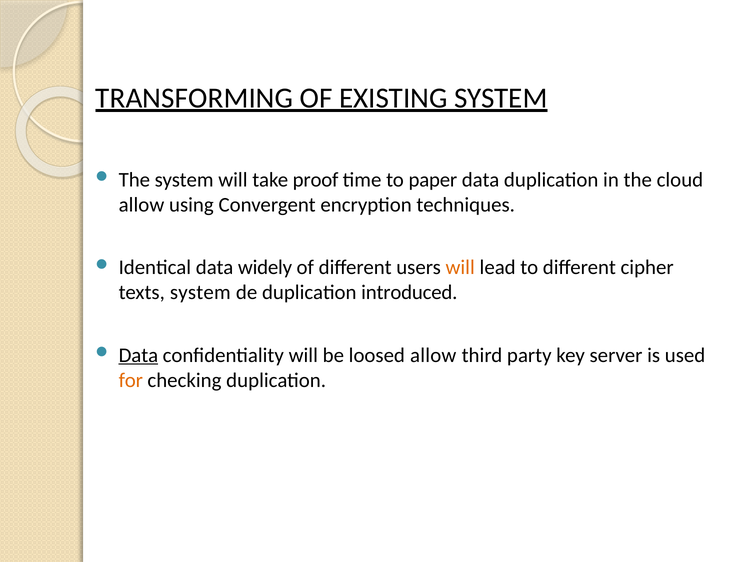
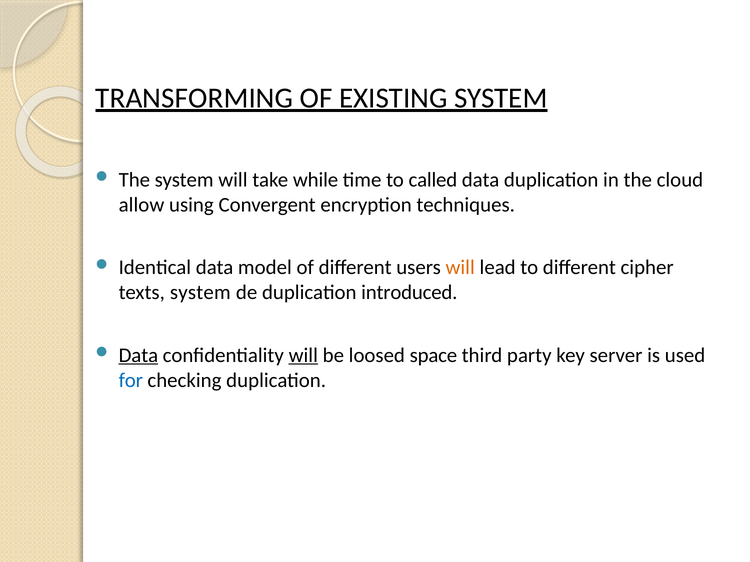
proof: proof -> while (316, 180)
paper: paper -> called (433, 180)
widely: widely -> model (265, 268)
will underline: none -> present (303, 355)
loosed allow: allow -> space (433, 355)
for colour: orange -> blue (131, 380)
